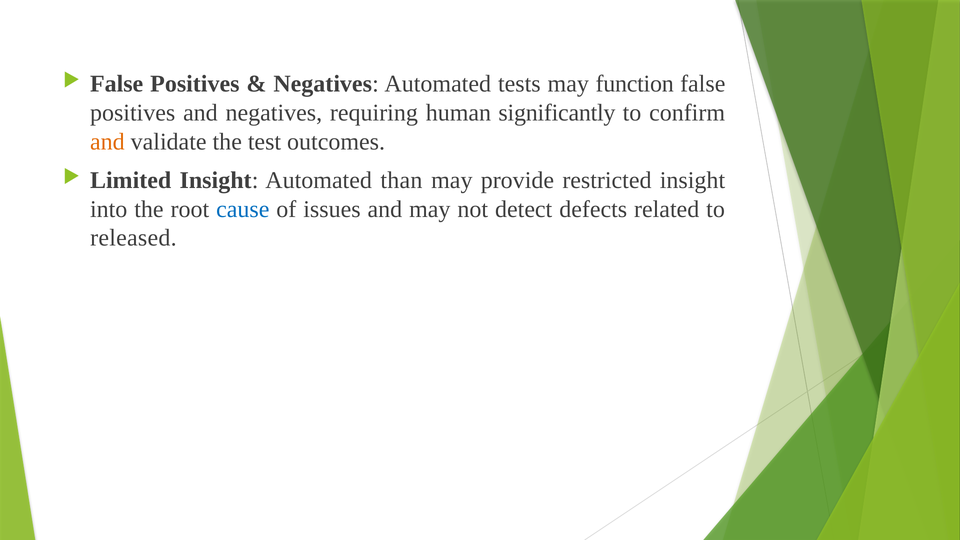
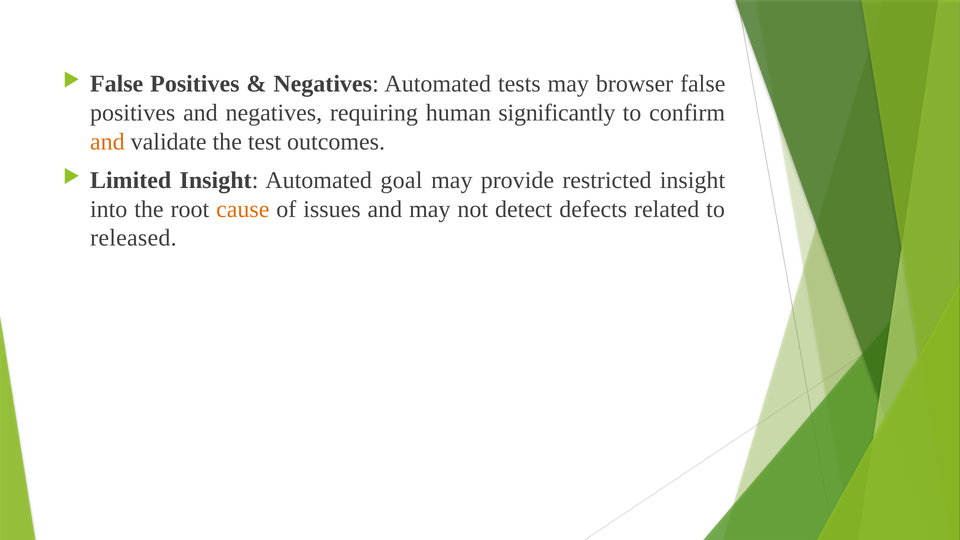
function: function -> browser (635, 84)
than: than -> goal (401, 180)
cause colour: blue -> orange (243, 209)
